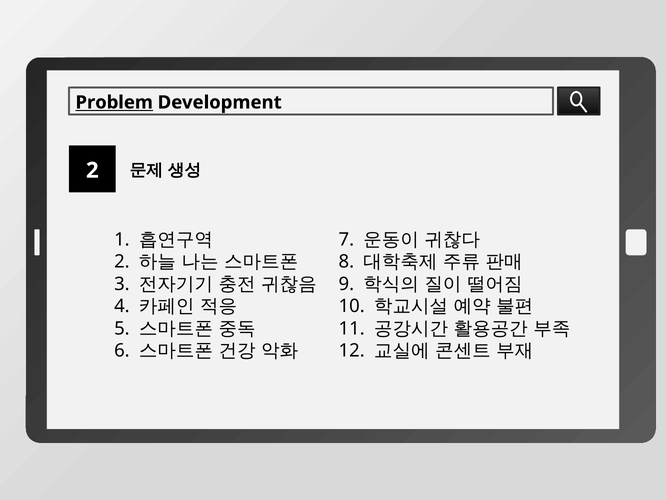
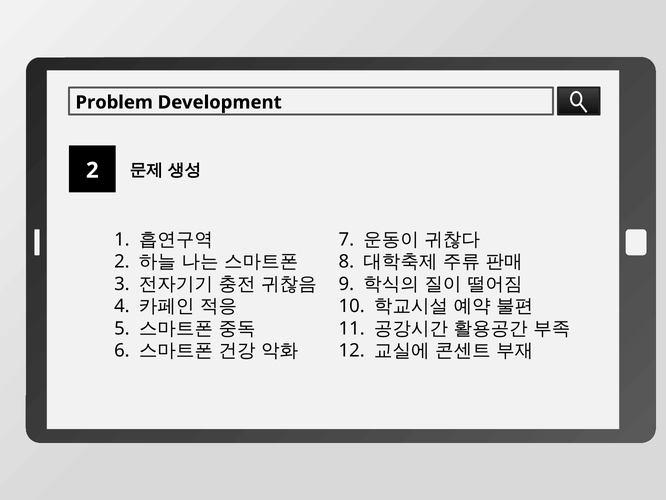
Problem underline: present -> none (114, 102)
